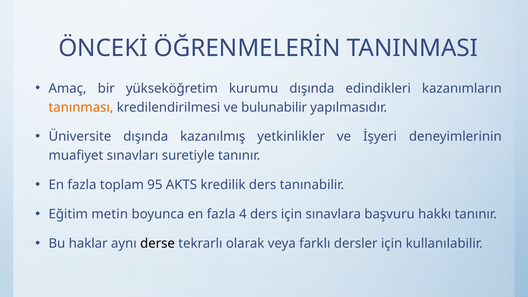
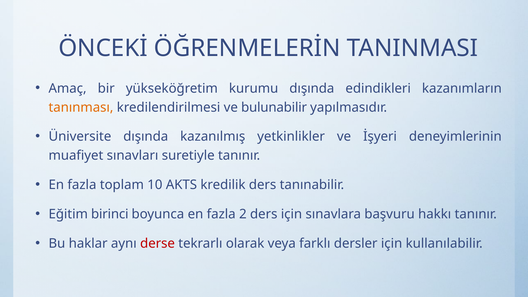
95: 95 -> 10 (155, 185)
metin: metin -> birinci (110, 214)
4: 4 -> 2 (243, 214)
derse colour: black -> red (158, 243)
